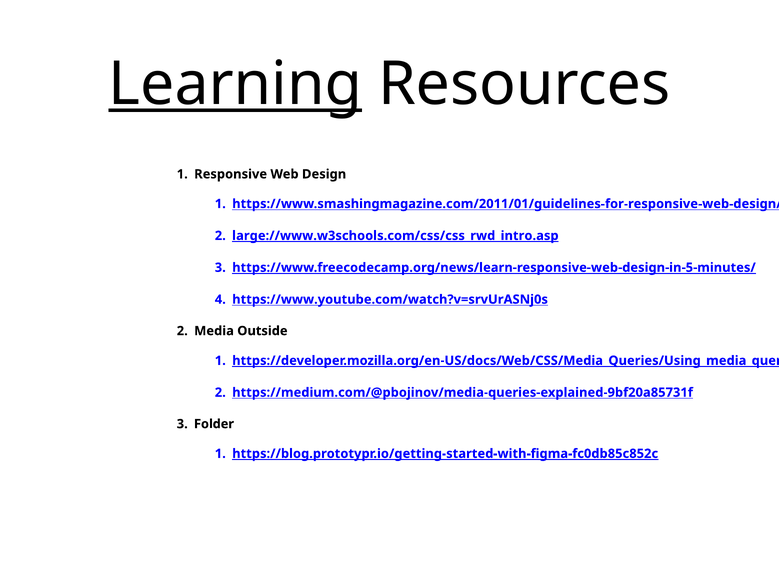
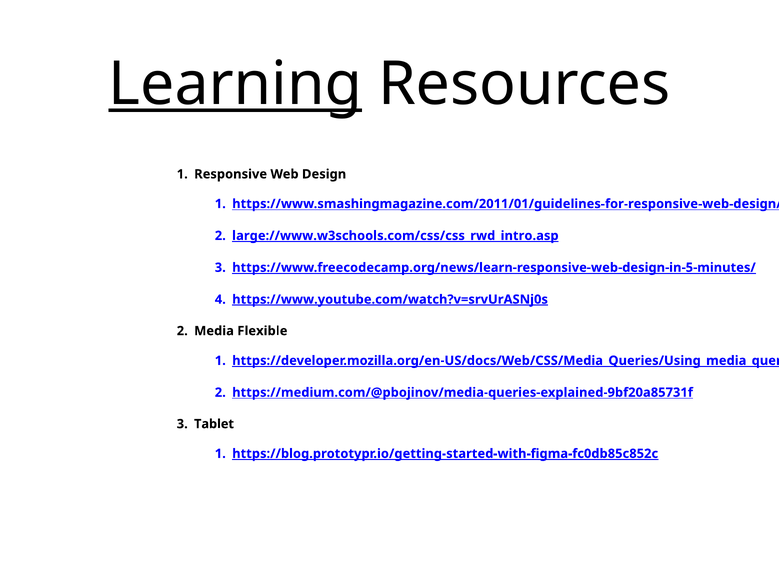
https://www.youtube.com/watch?v=srvUrASNj0s underline: none -> present (390, 300)
Outside: Outside -> Flexible (262, 331)
Folder: Folder -> Tablet (214, 424)
